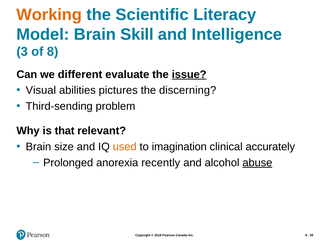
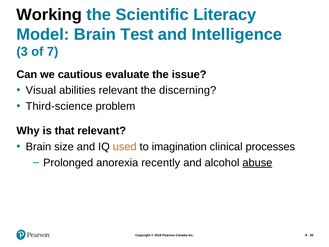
Working colour: orange -> black (49, 15)
Skill: Skill -> Test (137, 34)
8: 8 -> 7 (53, 52)
different: different -> cautious (80, 74)
issue underline: present -> none (189, 74)
abilities pictures: pictures -> relevant (118, 90)
Third-sending: Third-sending -> Third-science (59, 106)
accurately: accurately -> processes (270, 147)
